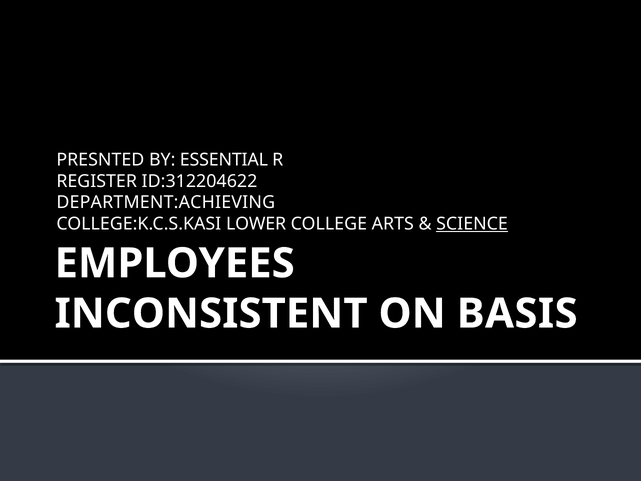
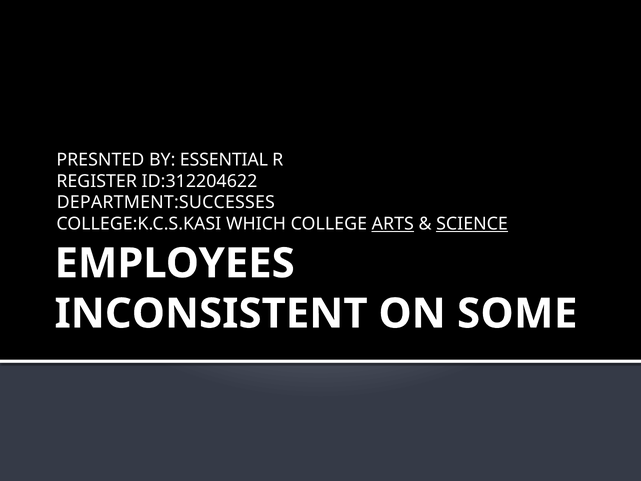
DEPARTMENT:ACHIEVING: DEPARTMENT:ACHIEVING -> DEPARTMENT:SUCCESSES (166, 202)
LOWER: LOWER -> WHICH (256, 224)
ARTS underline: none -> present (393, 224)
BASIS: BASIS -> SOME (517, 314)
